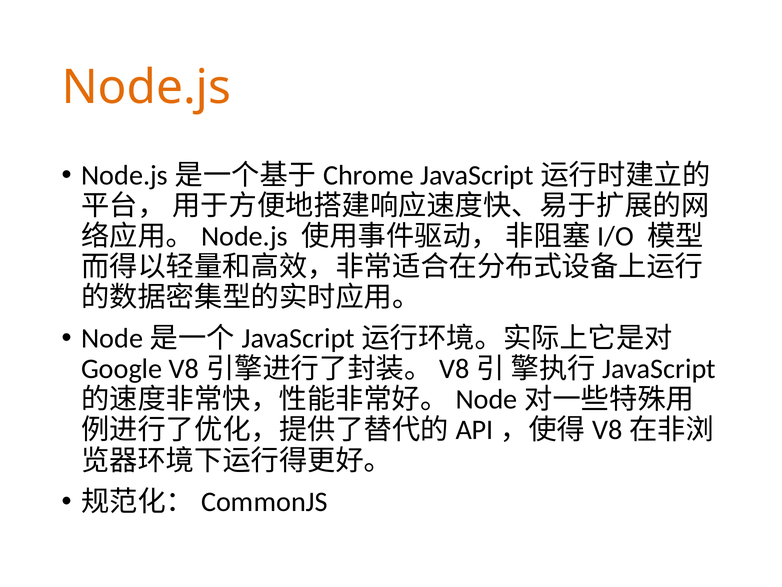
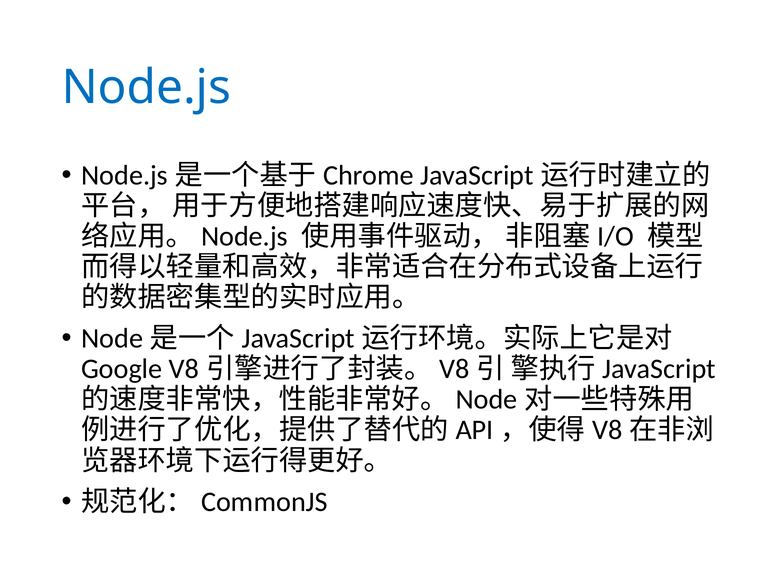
Node.js colour: orange -> blue (146, 88)
